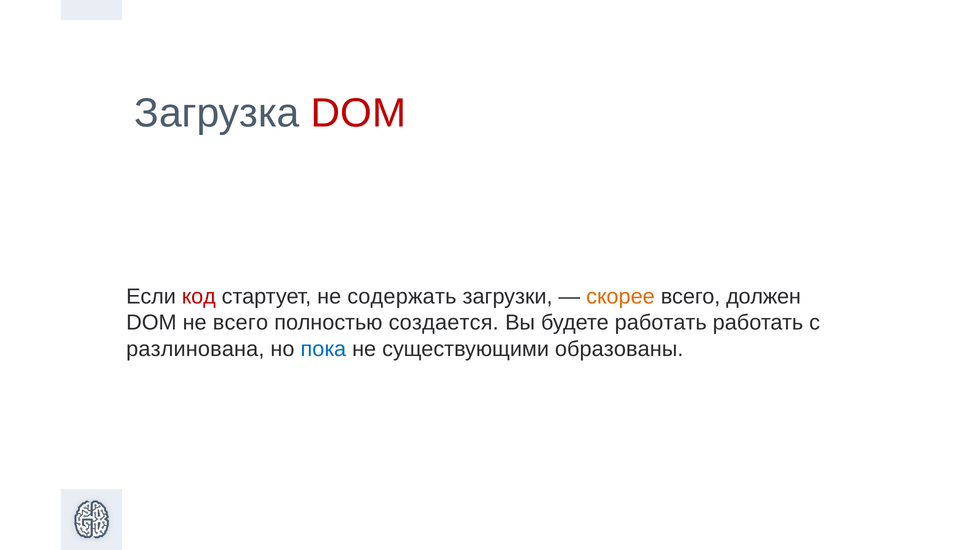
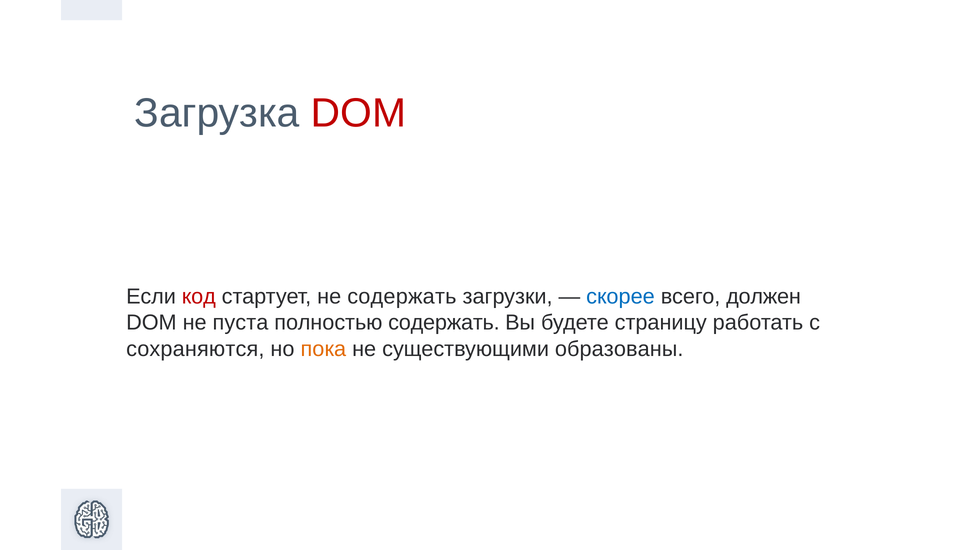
скорее colour: orange -> blue (620, 297)
не всего: всего -> пуста (240, 323)
полностью создается: создается -> содержать (444, 323)
будете работать: работать -> страницу (661, 323)
разлинована: разлинована -> сохраняются (195, 349)
пока colour: blue -> orange (323, 349)
